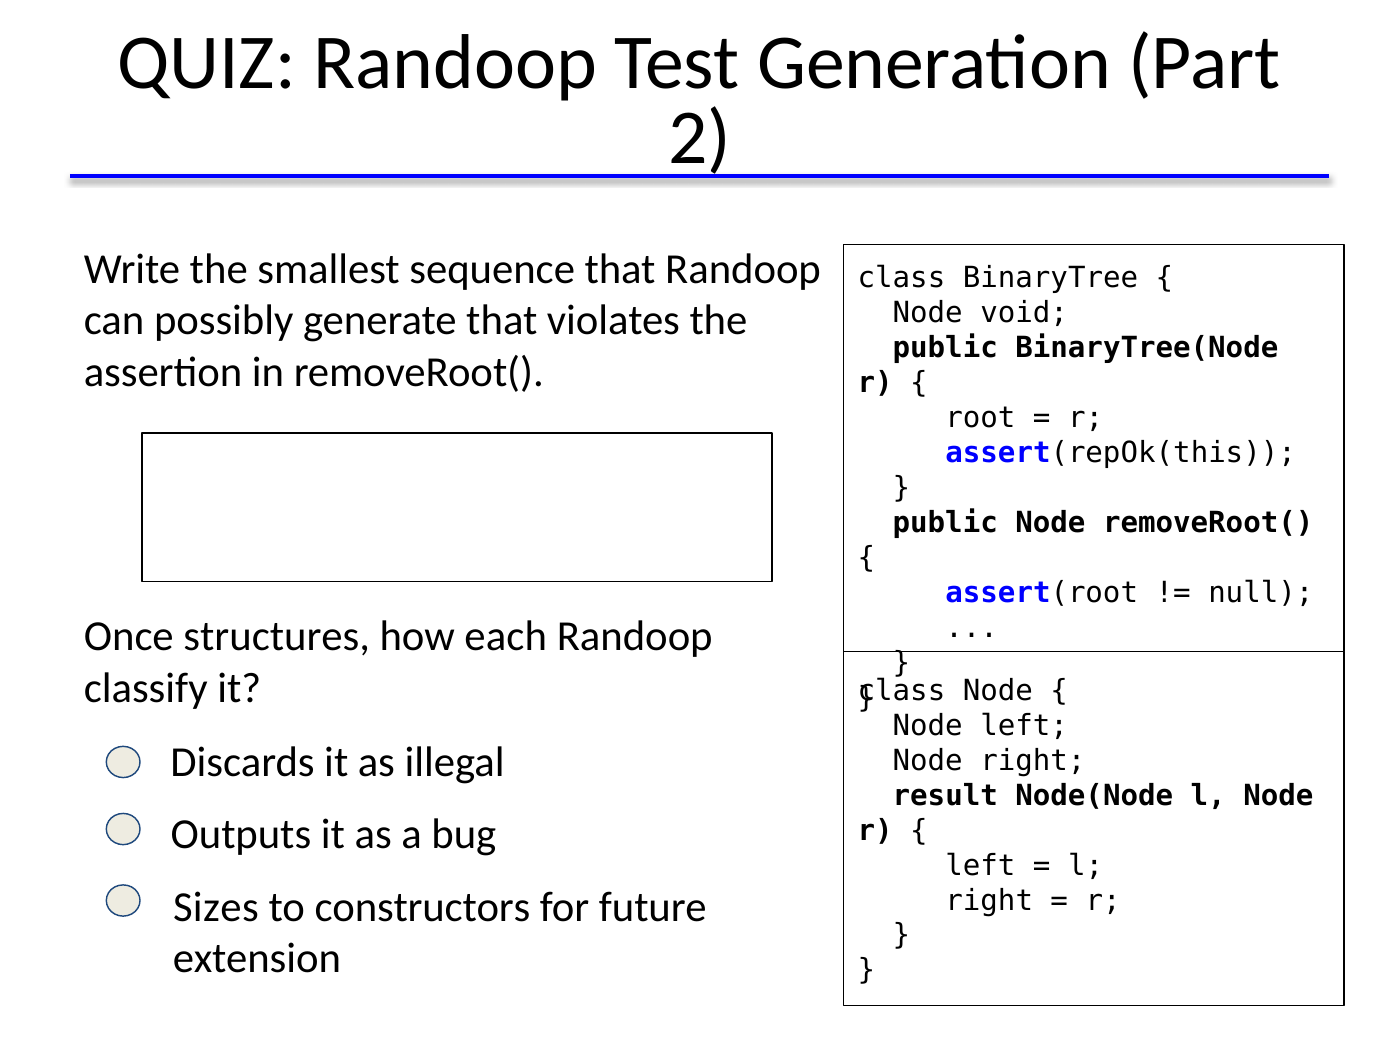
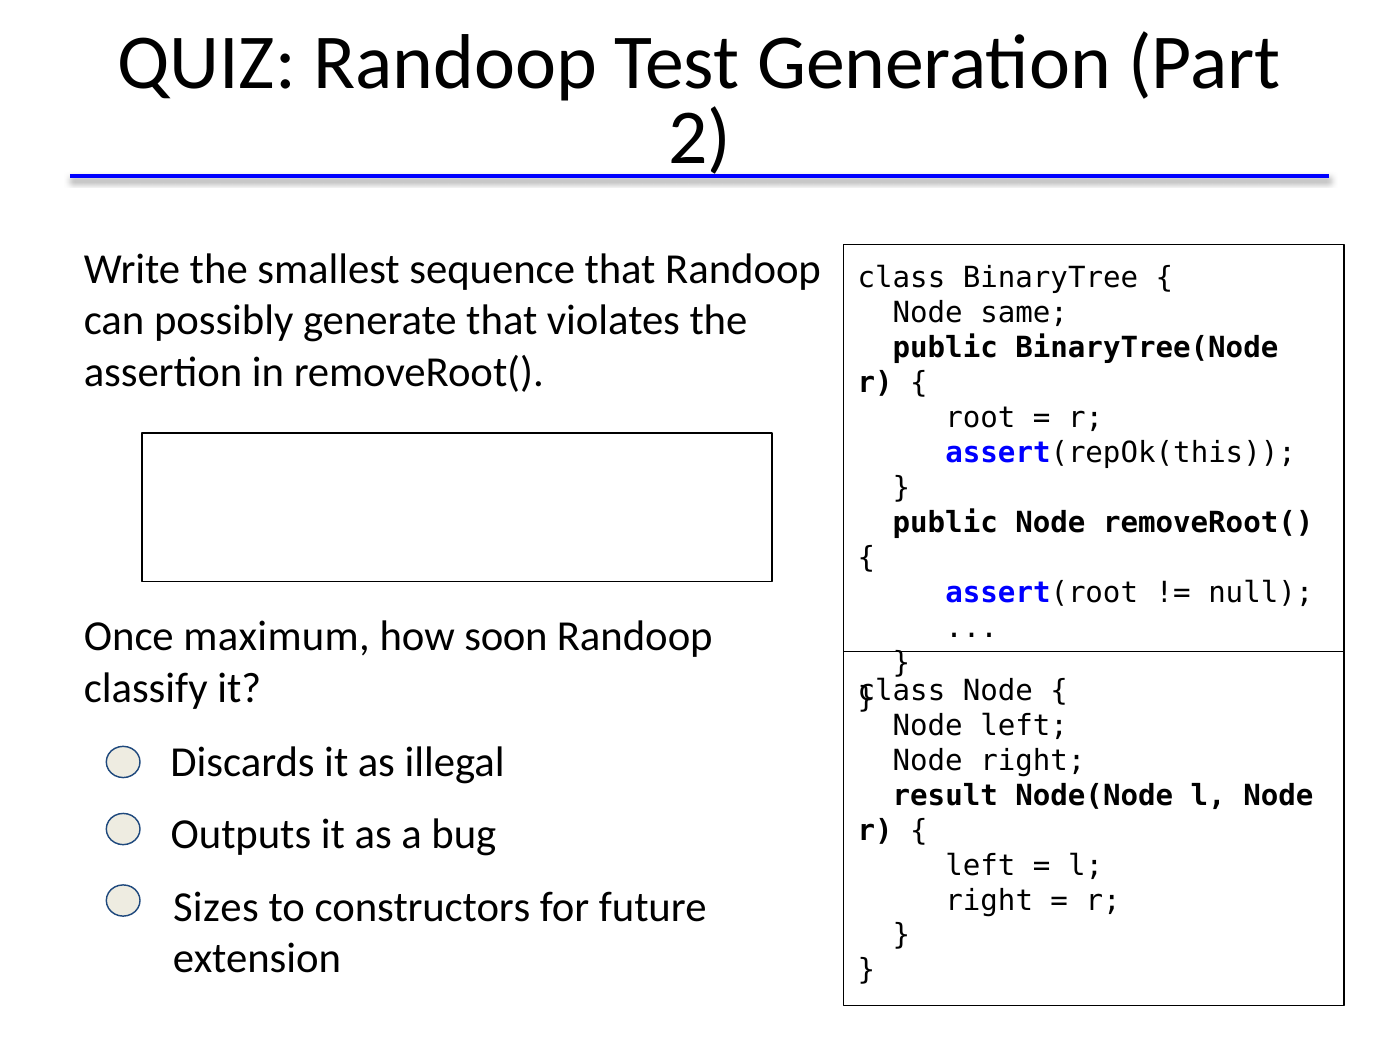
void: void -> same (1024, 313)
structures: structures -> maximum (277, 637)
each: each -> soon (506, 637)
